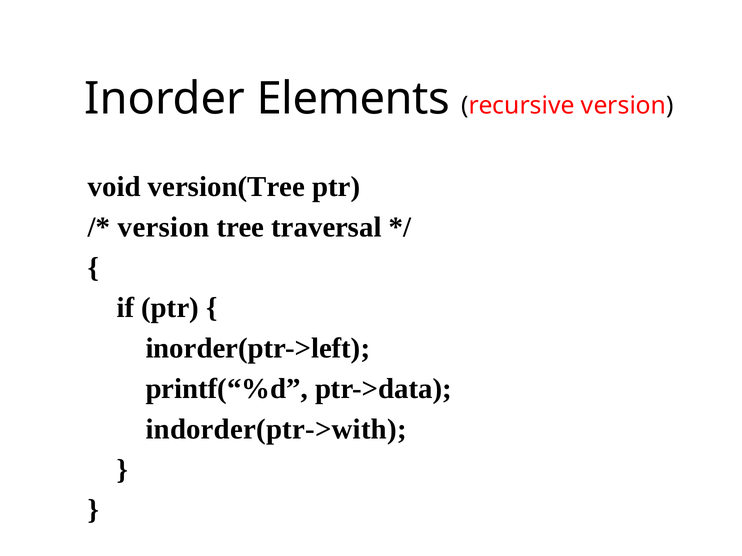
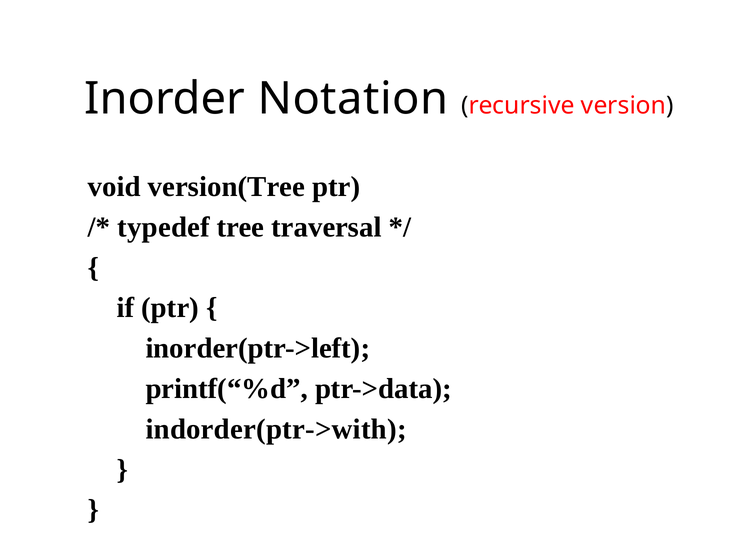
Elements: Elements -> Notation (353, 99)
version: version -> typedef (164, 227)
